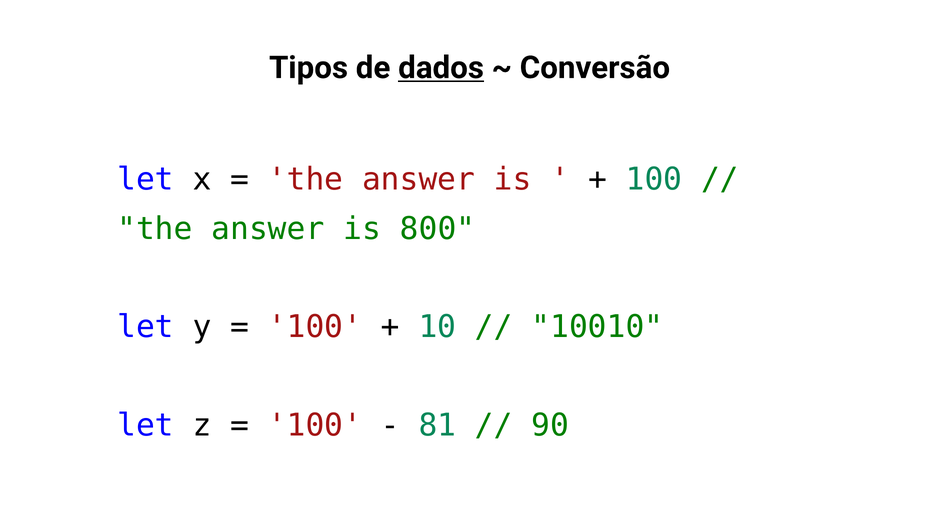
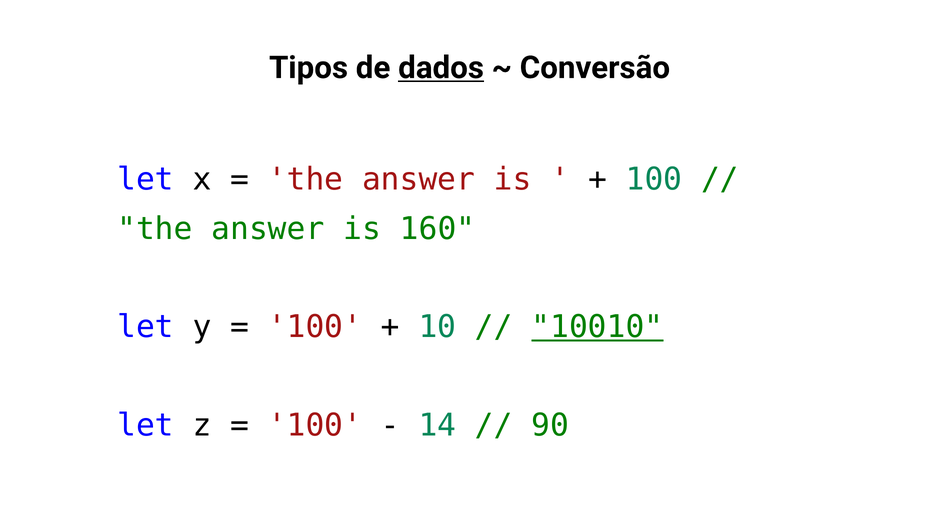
800: 800 -> 160 (438, 229)
10010 underline: none -> present (597, 327)
81: 81 -> 14 (437, 425)
